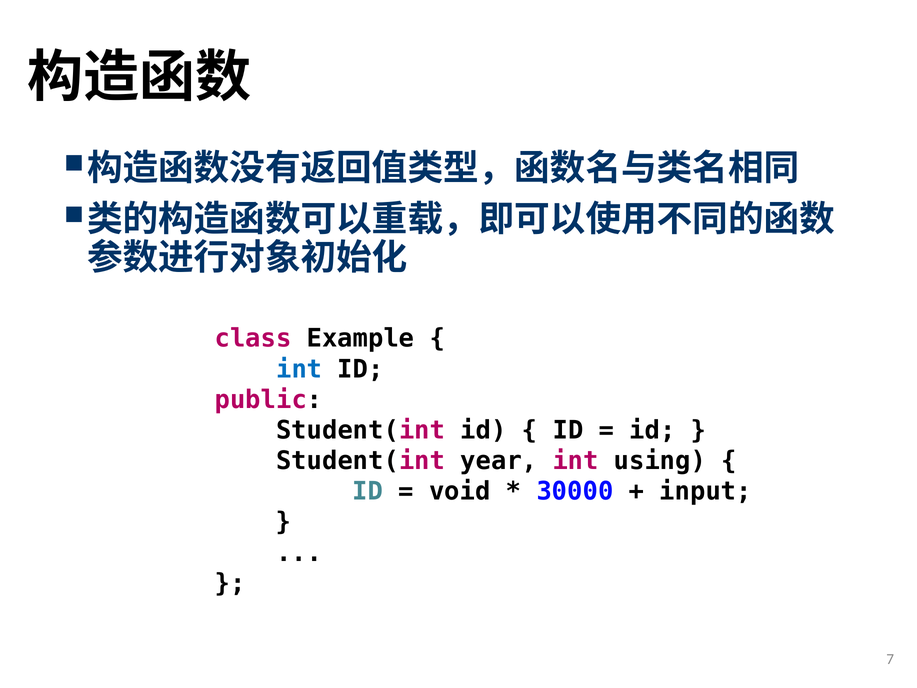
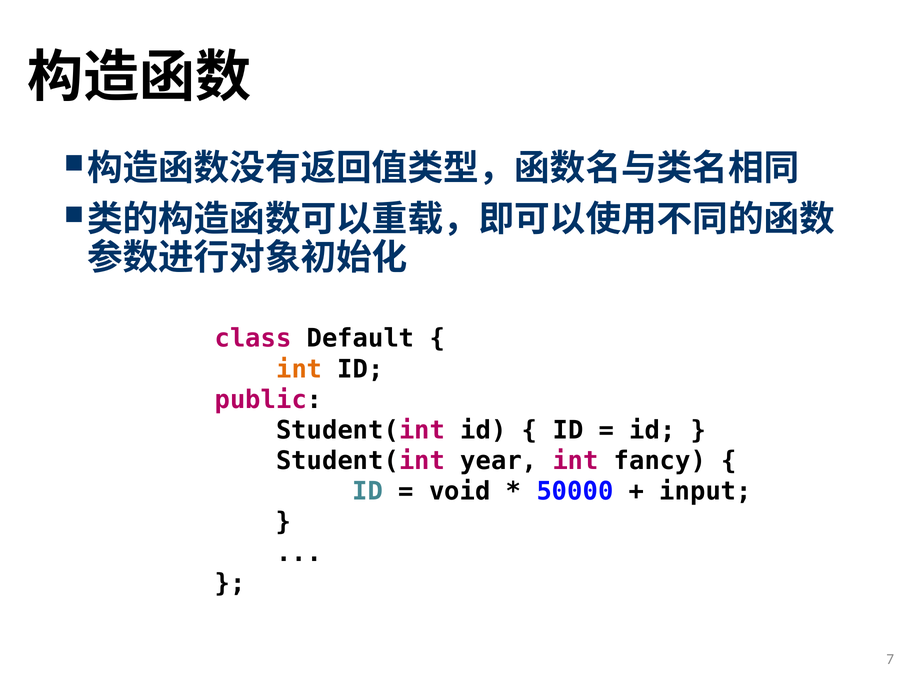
Example: Example -> Default (361, 338)
int colour: blue -> orange (299, 369)
using: using -> fancy (660, 461)
30000: 30000 -> 50000 (575, 491)
